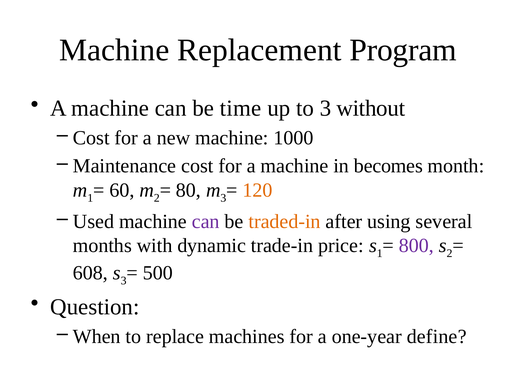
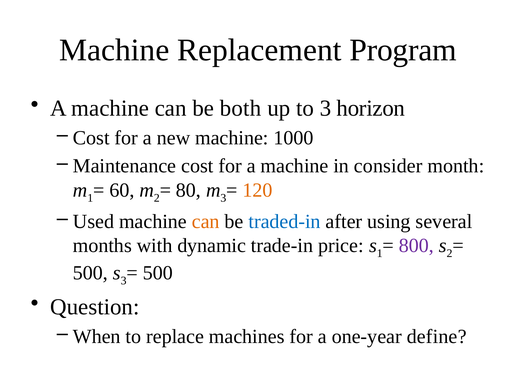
time: time -> both (241, 108)
without: without -> horizon (371, 108)
becomes: becomes -> consider (388, 166)
can colour: purple -> orange (206, 222)
traded-in colour: orange -> blue (285, 222)
608: 608 -> 500 (90, 273)
